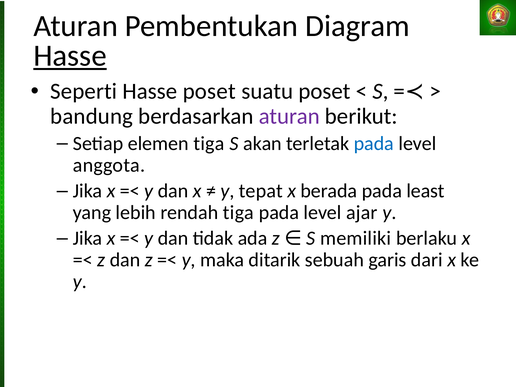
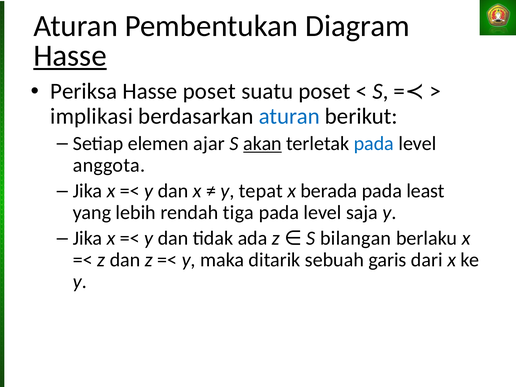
Seperti: Seperti -> Periksa (84, 91)
bandung: bandung -> implikasi (92, 116)
aturan colour: purple -> blue (289, 116)
elemen tiga: tiga -> ajar (209, 143)
akan underline: none -> present (262, 143)
ajar: ajar -> saja (362, 213)
memiliki: memiliki -> bilangan (356, 238)
